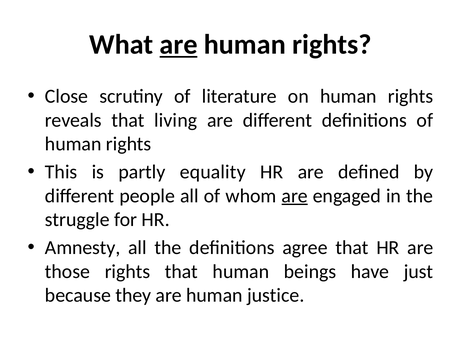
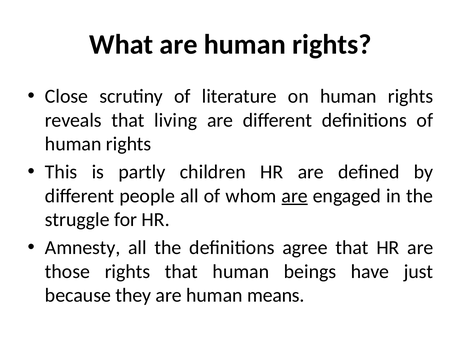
are underline: present -> none (179, 45)
equality: equality -> children (213, 172)
justice: justice -> means (276, 295)
